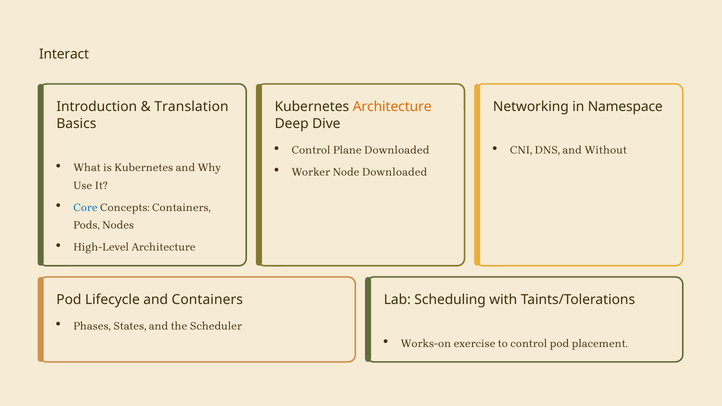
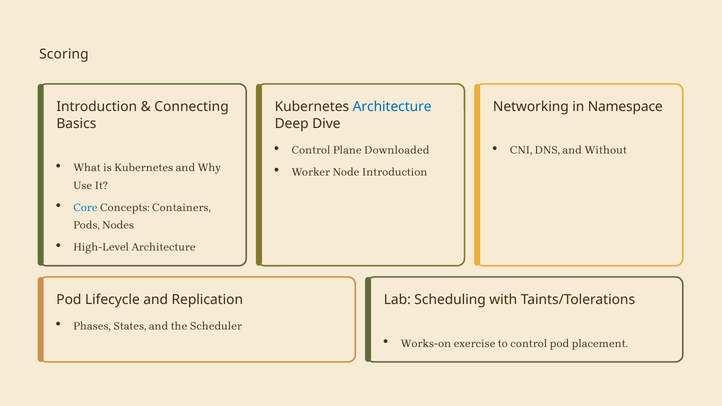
Interact: Interact -> Scoring (64, 54)
Translation: Translation -> Connecting (192, 107)
Architecture colour: orange -> blue (392, 107)
Node Downloaded: Downloaded -> Introduction (395, 172)
and Containers: Containers -> Replication (207, 300)
